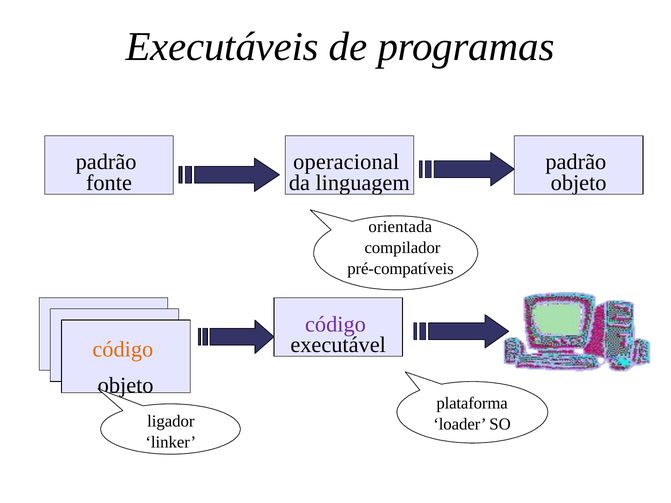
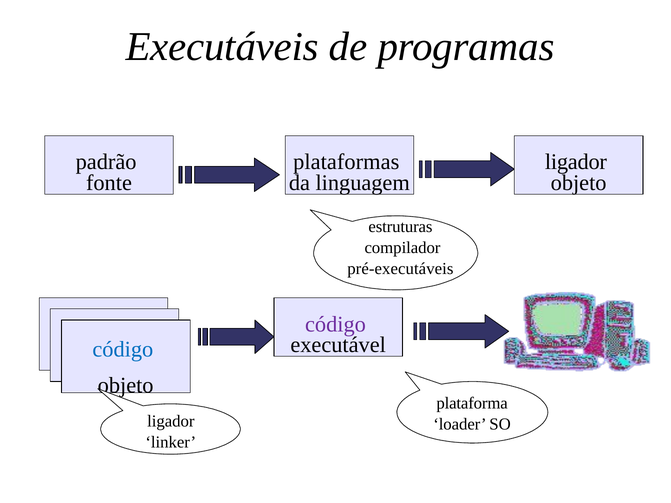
operacional: operacional -> plataformas (346, 162)
padrão: padrão -> ligador (576, 162)
orientada: orientada -> estruturas (400, 227)
pré-compatíveis: pré-compatíveis -> pré-executáveis (400, 269)
código colour: orange -> blue (123, 350)
